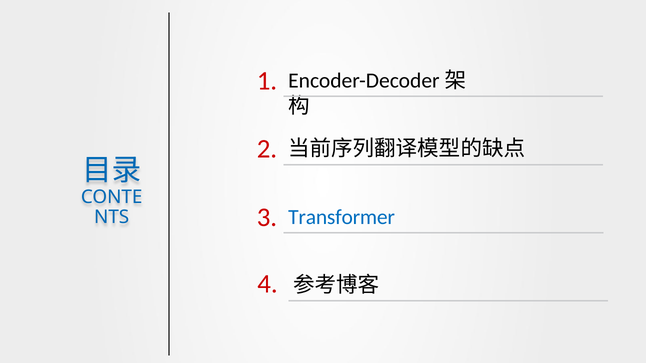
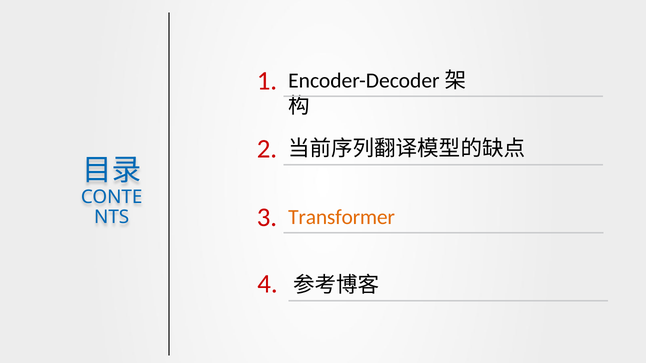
Transformer colour: blue -> orange (342, 217)
